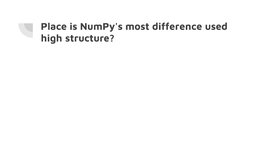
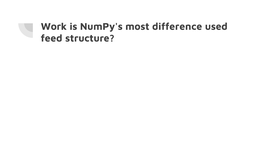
Place: Place -> Work (54, 27)
high: high -> feed (52, 38)
